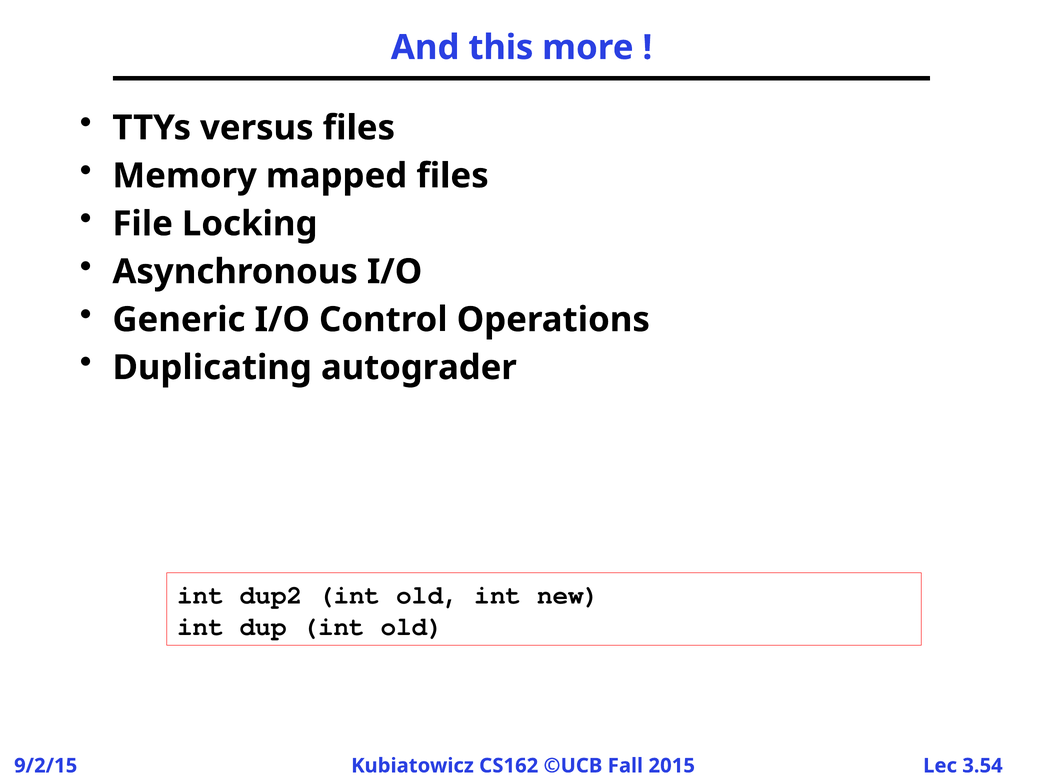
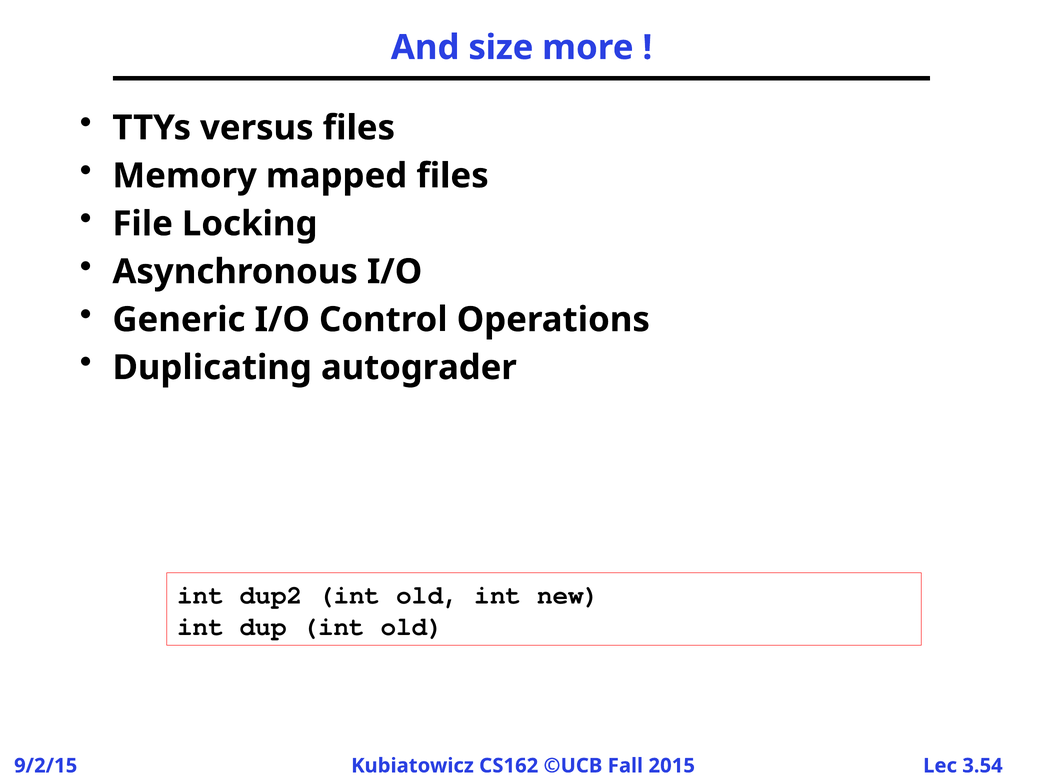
this: this -> size (501, 48)
